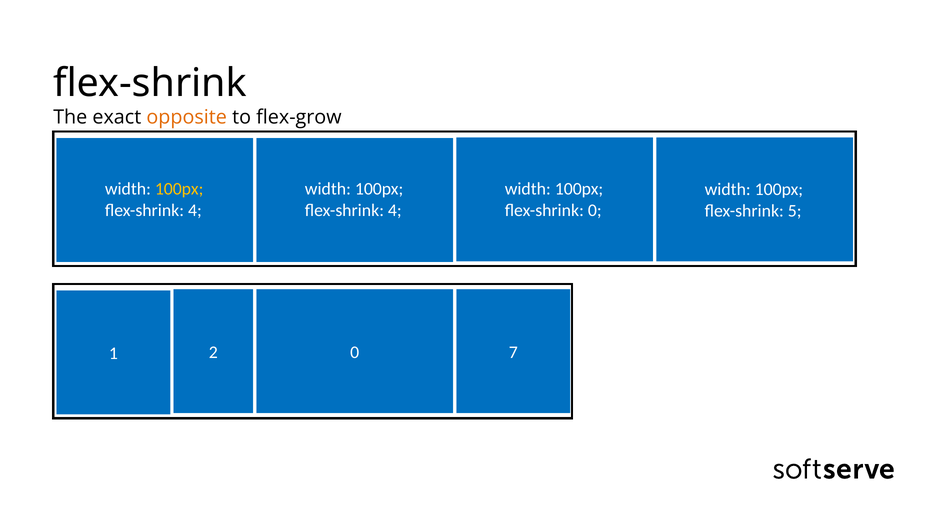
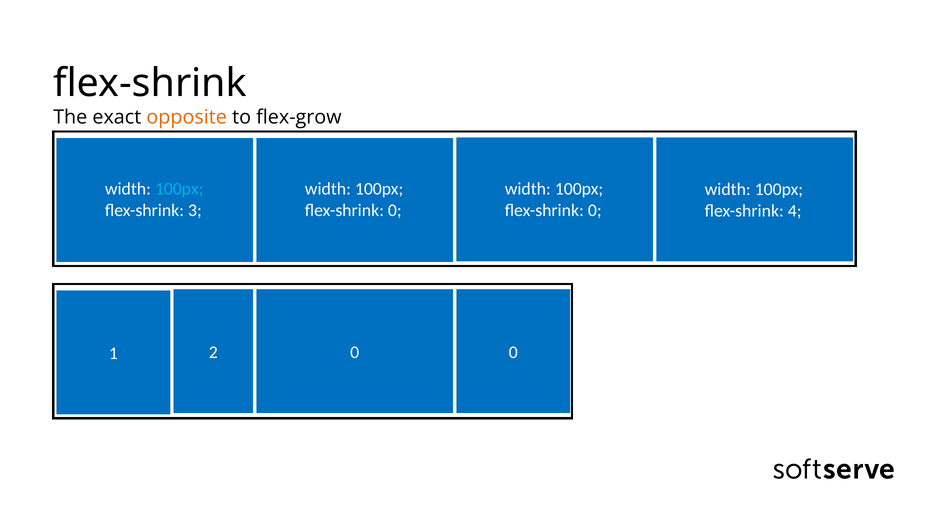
100px colour: yellow -> light blue (179, 189)
4: 4 -> 3 (195, 211)
4: 4 -> 0 (395, 211)
5: 5 -> 4 (795, 211)
2 7: 7 -> 0 (513, 353)
